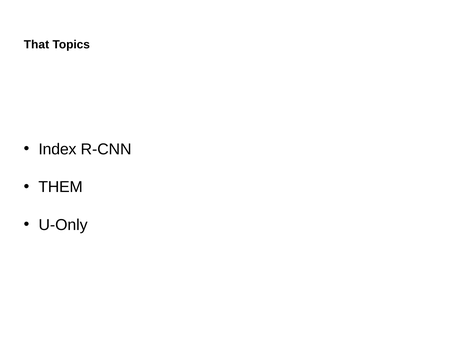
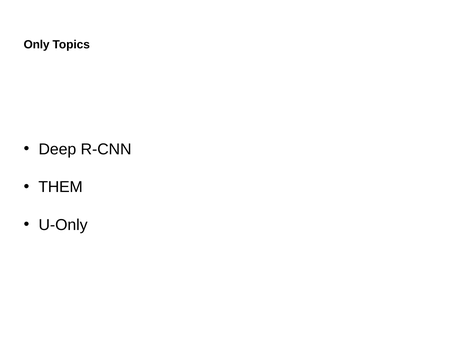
That: That -> Only (37, 45)
Index: Index -> Deep (57, 149)
